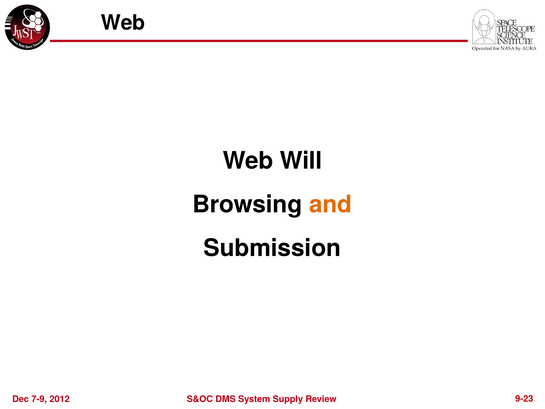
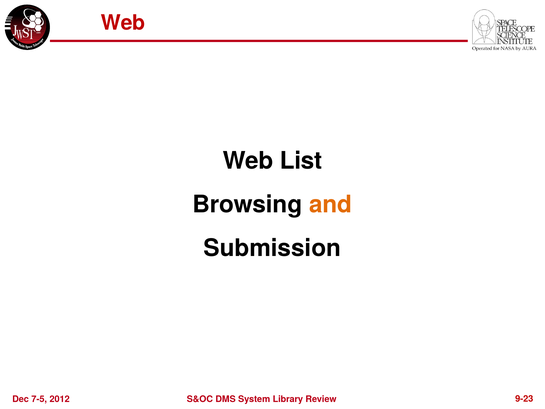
Web colour: black -> red (123, 23)
Will: Will -> List (301, 161)
7-9: 7-9 -> 7-5 (39, 399)
Supply: Supply -> Library (288, 399)
